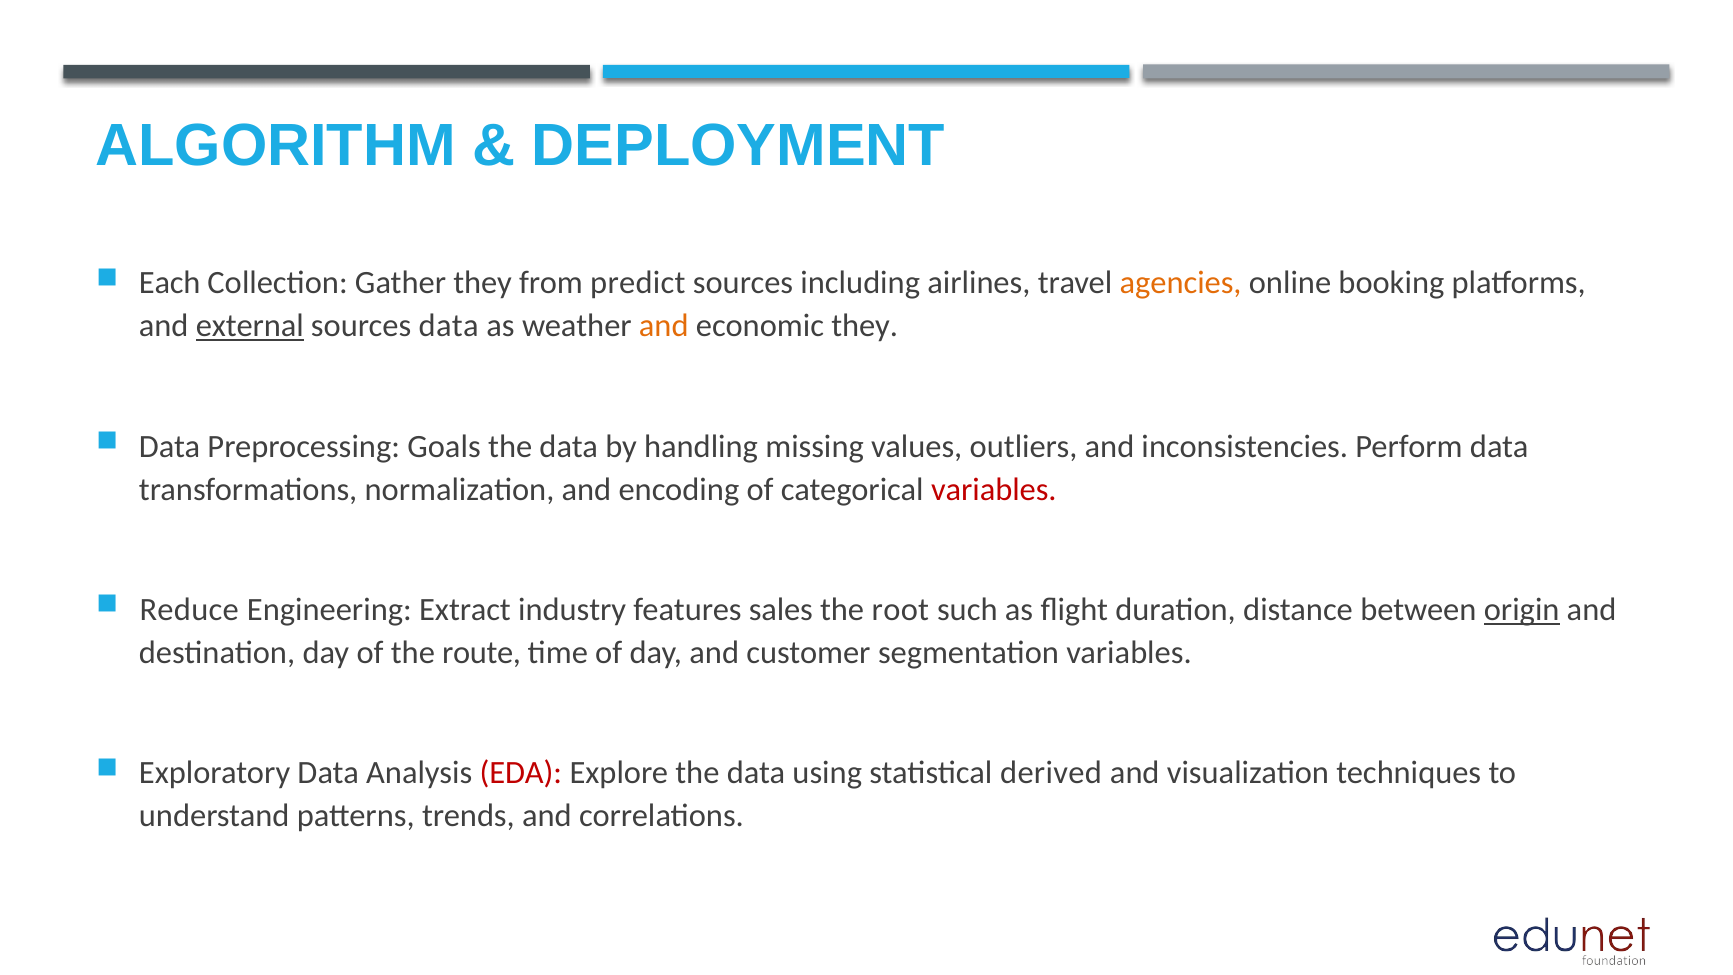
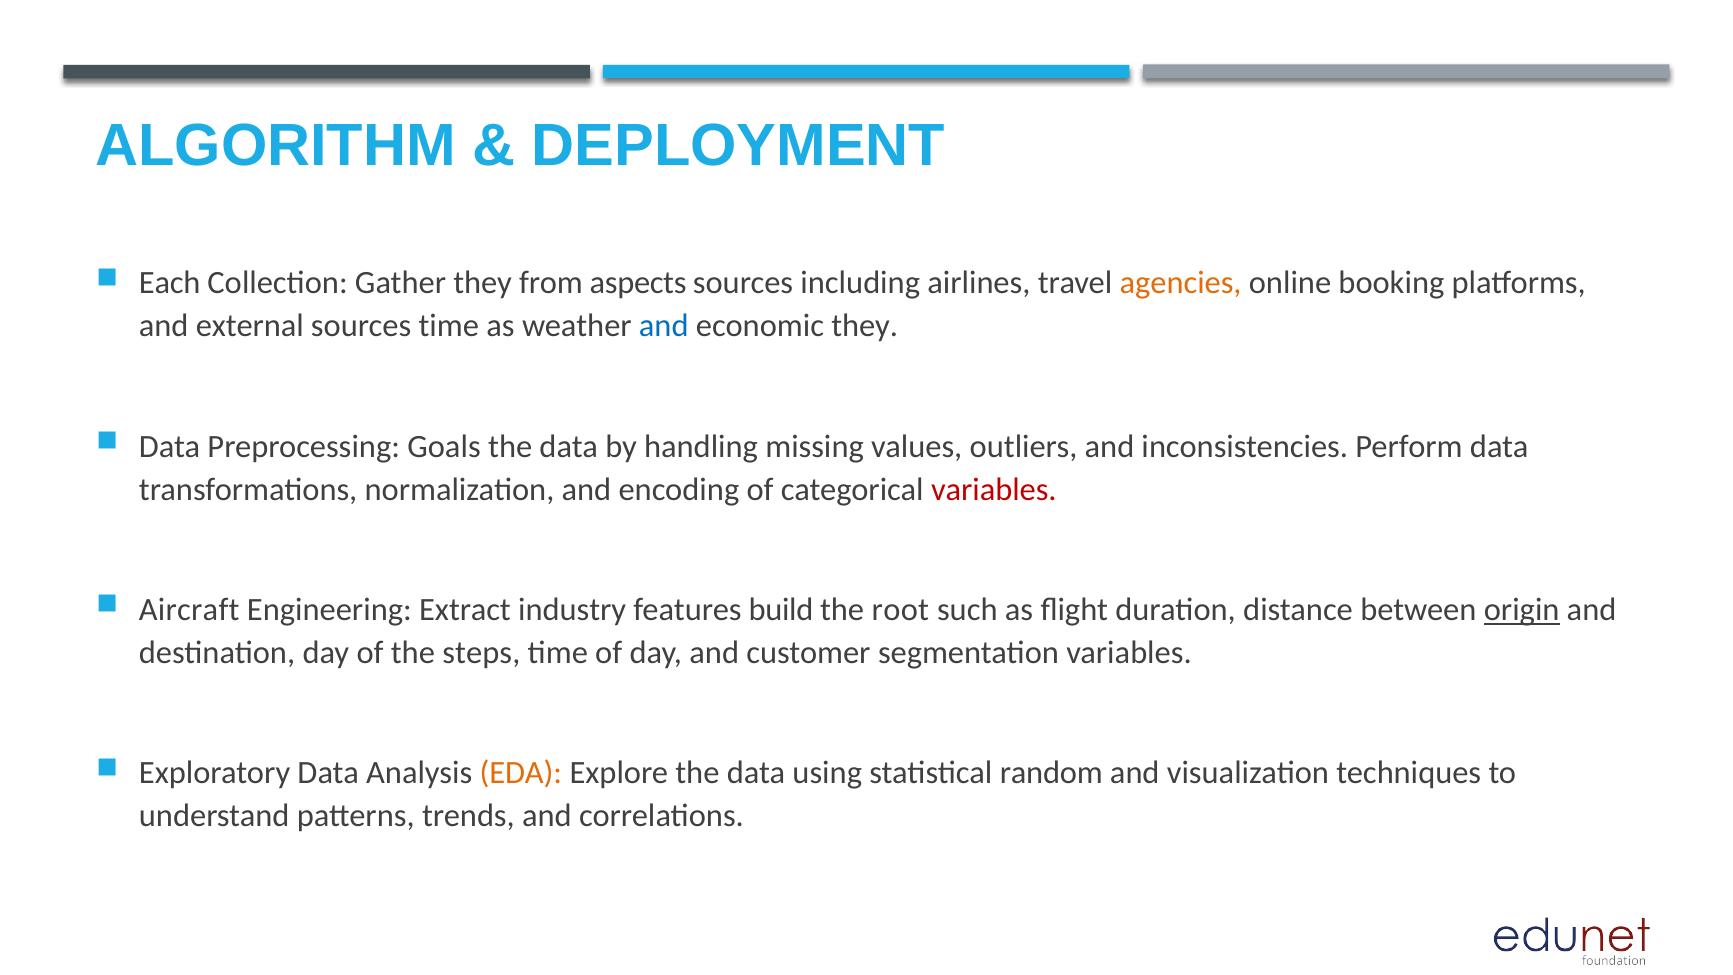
predict: predict -> aspects (638, 283)
external underline: present -> none (250, 326)
sources data: data -> time (449, 326)
and colour: orange -> blue (664, 326)
Reduce: Reduce -> Aircraft (189, 610)
sales: sales -> build (781, 610)
route: route -> steps (481, 653)
EDA colour: red -> orange (521, 773)
derived: derived -> random (1051, 773)
